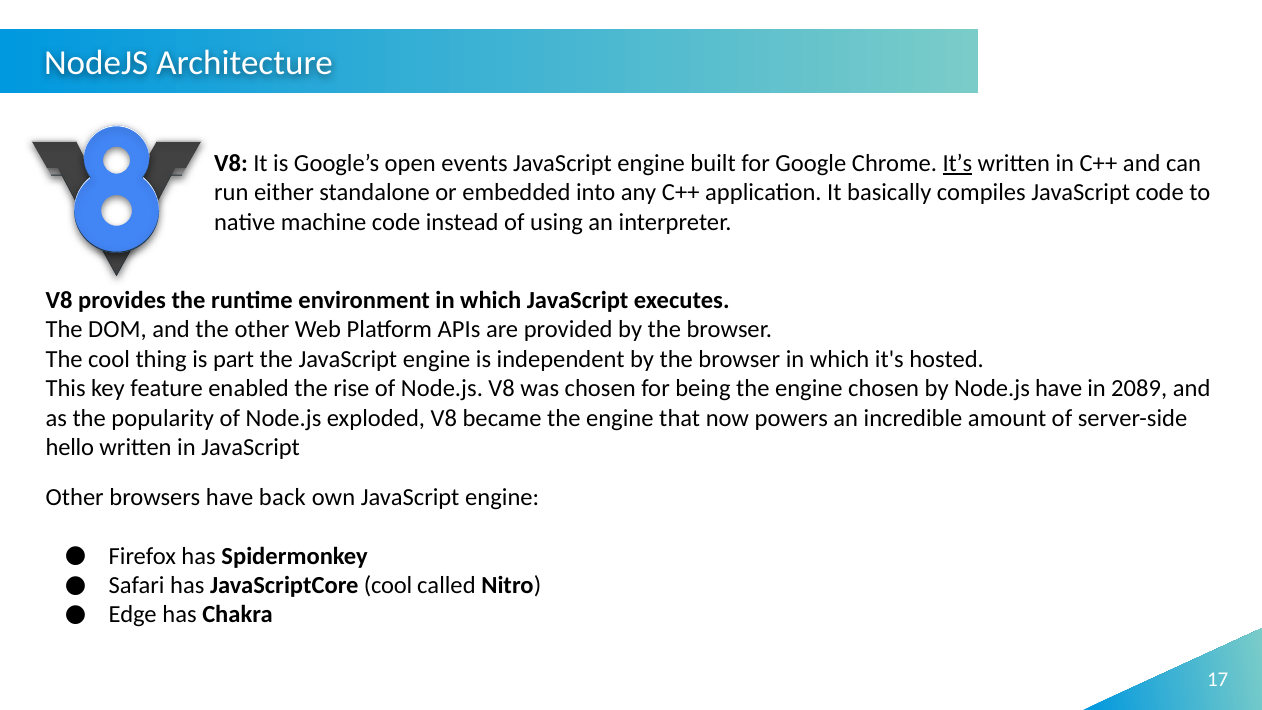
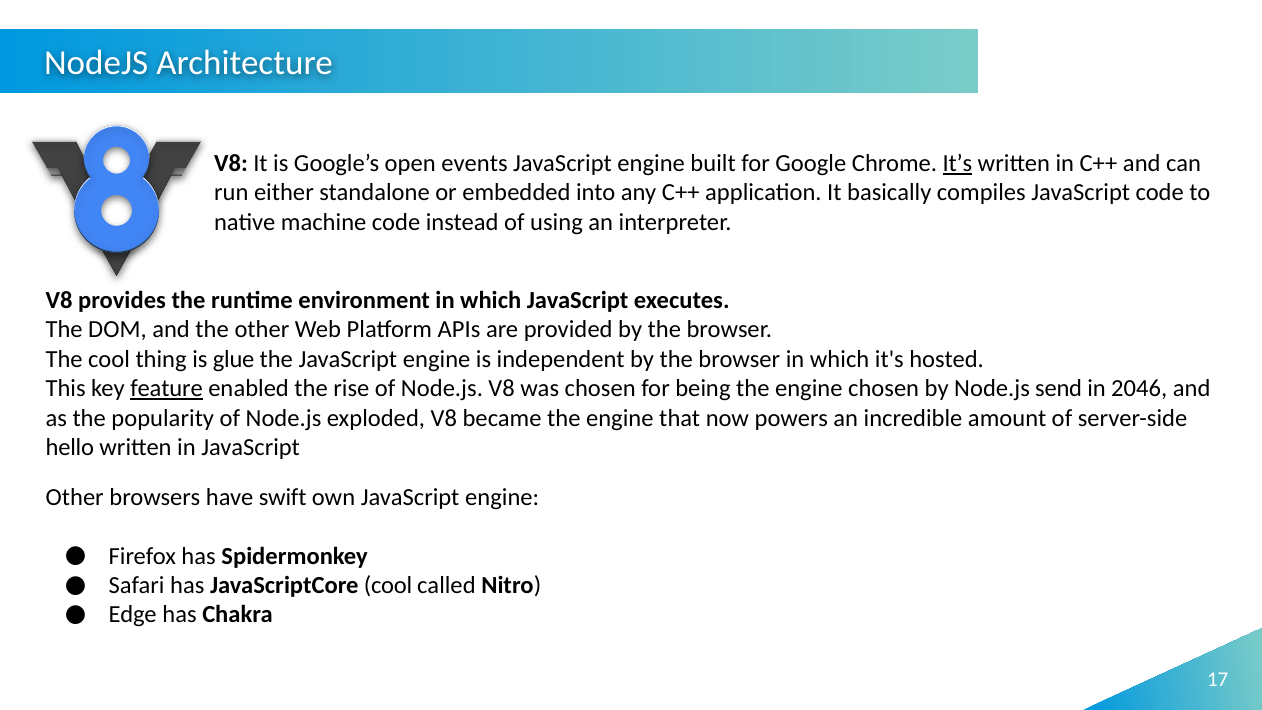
part: part -> glue (234, 359)
feature underline: none -> present (167, 389)
Node.js have: have -> send (1059, 389)
2089: 2089 -> 2046 (1139, 389)
back: back -> swift (283, 497)
